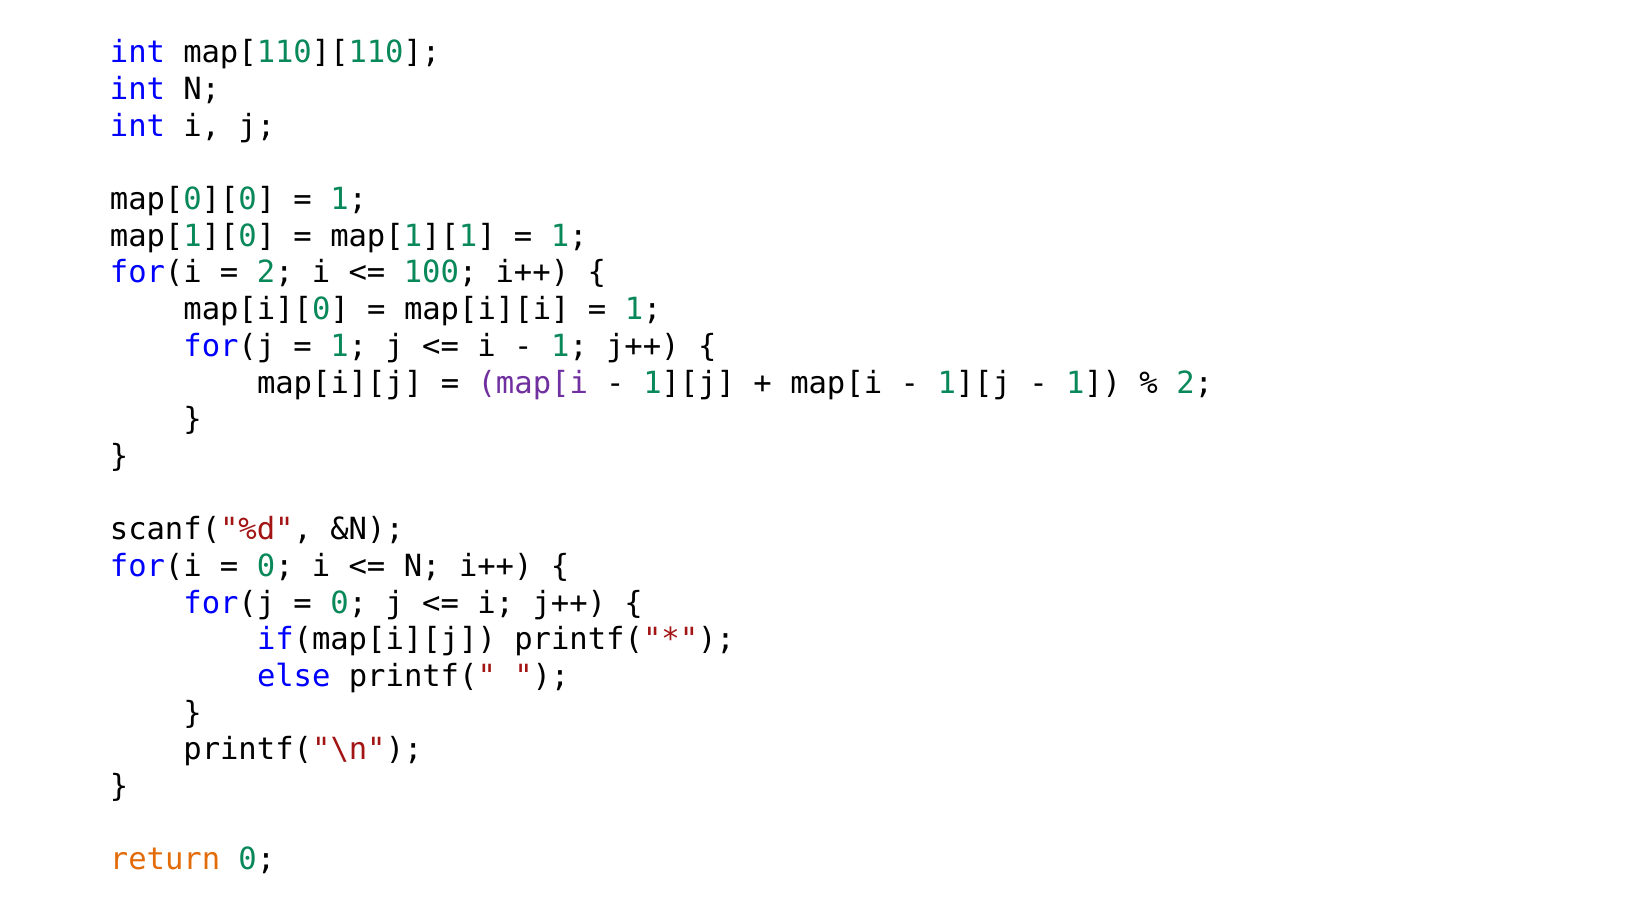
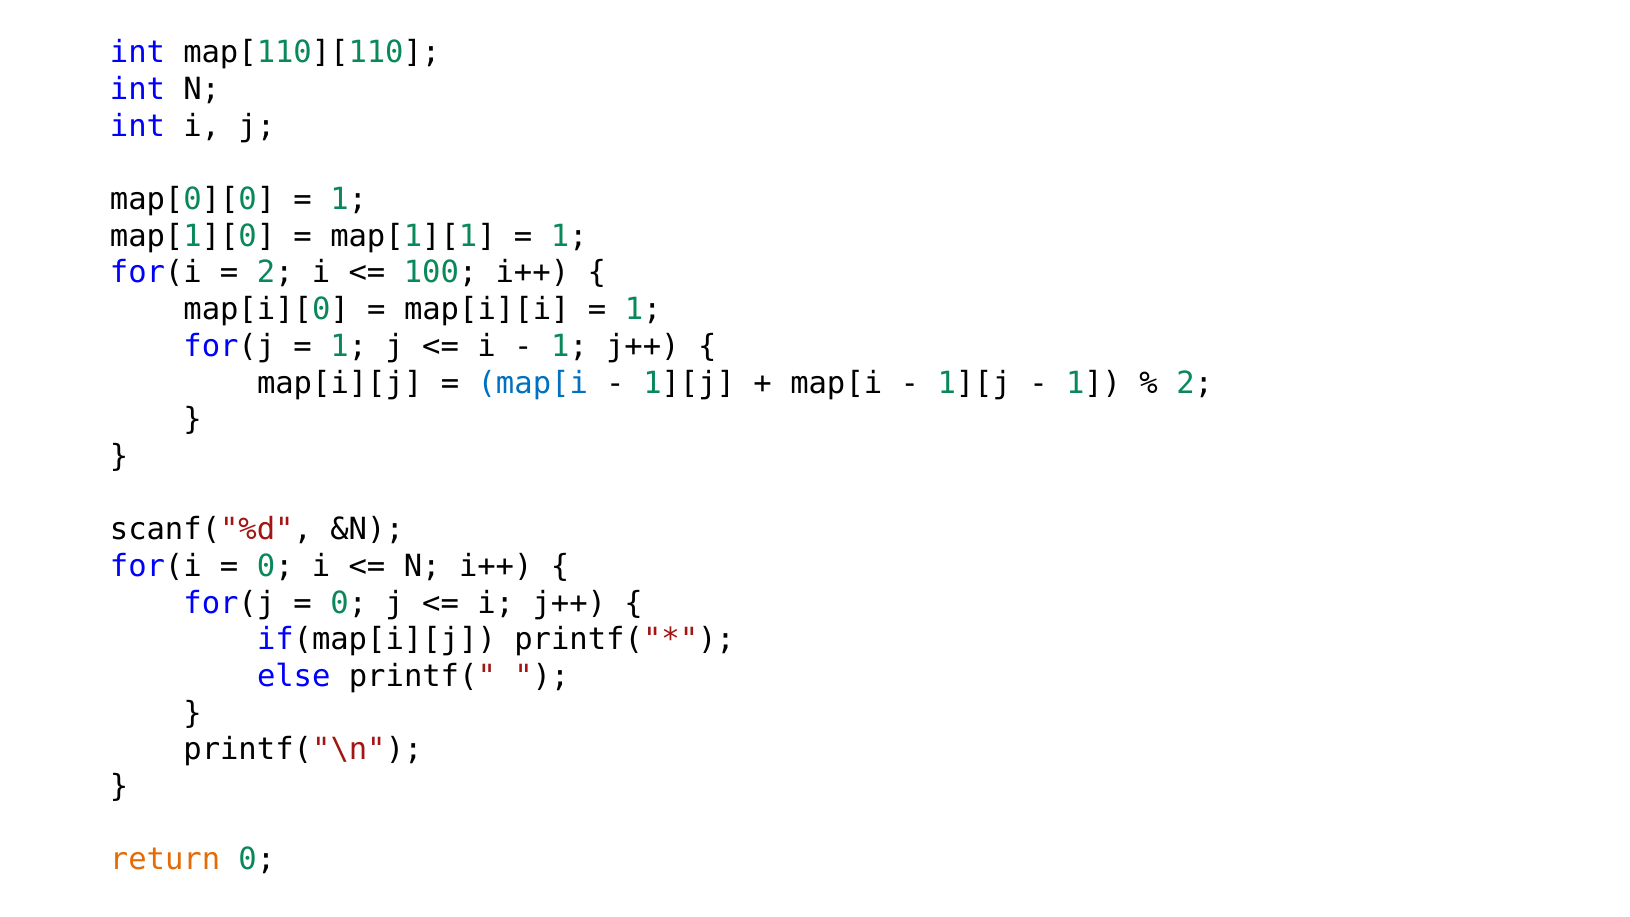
map[i colour: purple -> blue (533, 383)
